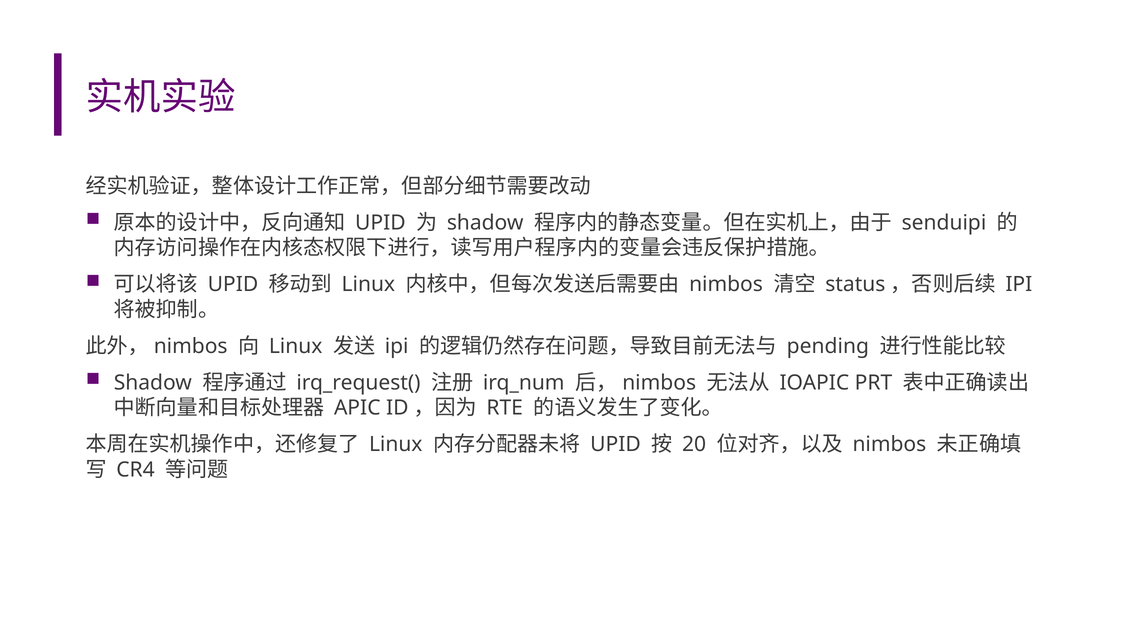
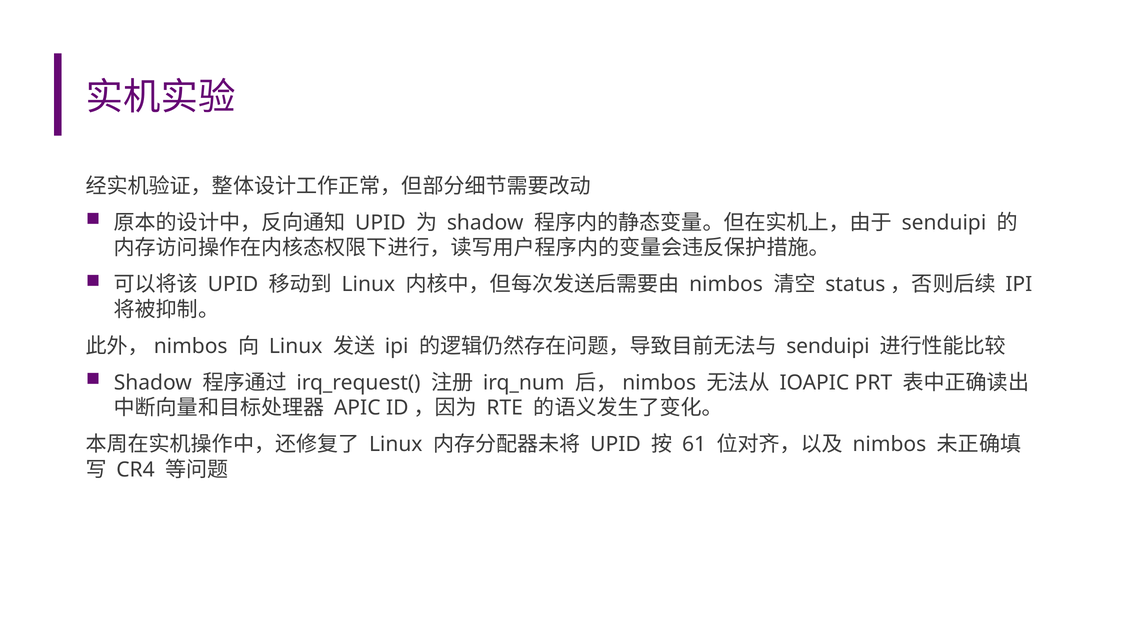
pending: pending -> senduipi (828, 347)
20: 20 -> 61 (694, 445)
